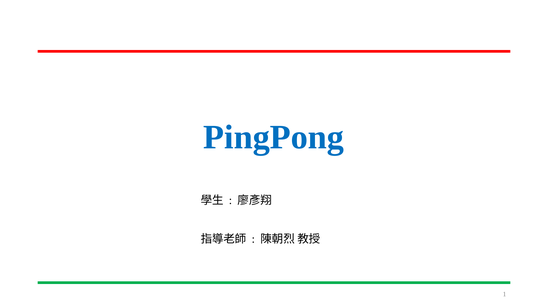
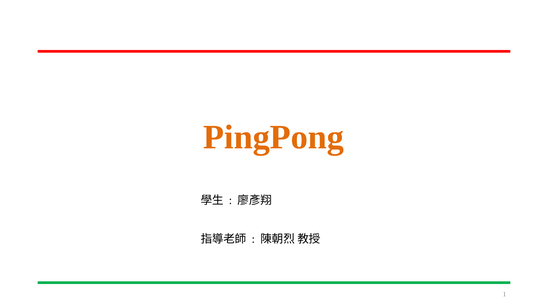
PingPong colour: blue -> orange (274, 137)
